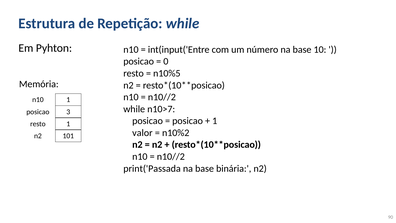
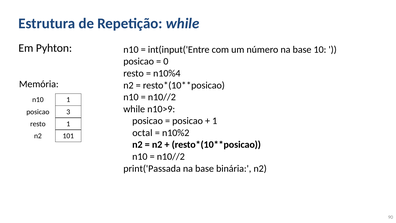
n10%5: n10%5 -> n10%4 (167, 73)
n10>7: n10>7 -> n10>9 (161, 109)
valor: valor -> octal (142, 133)
